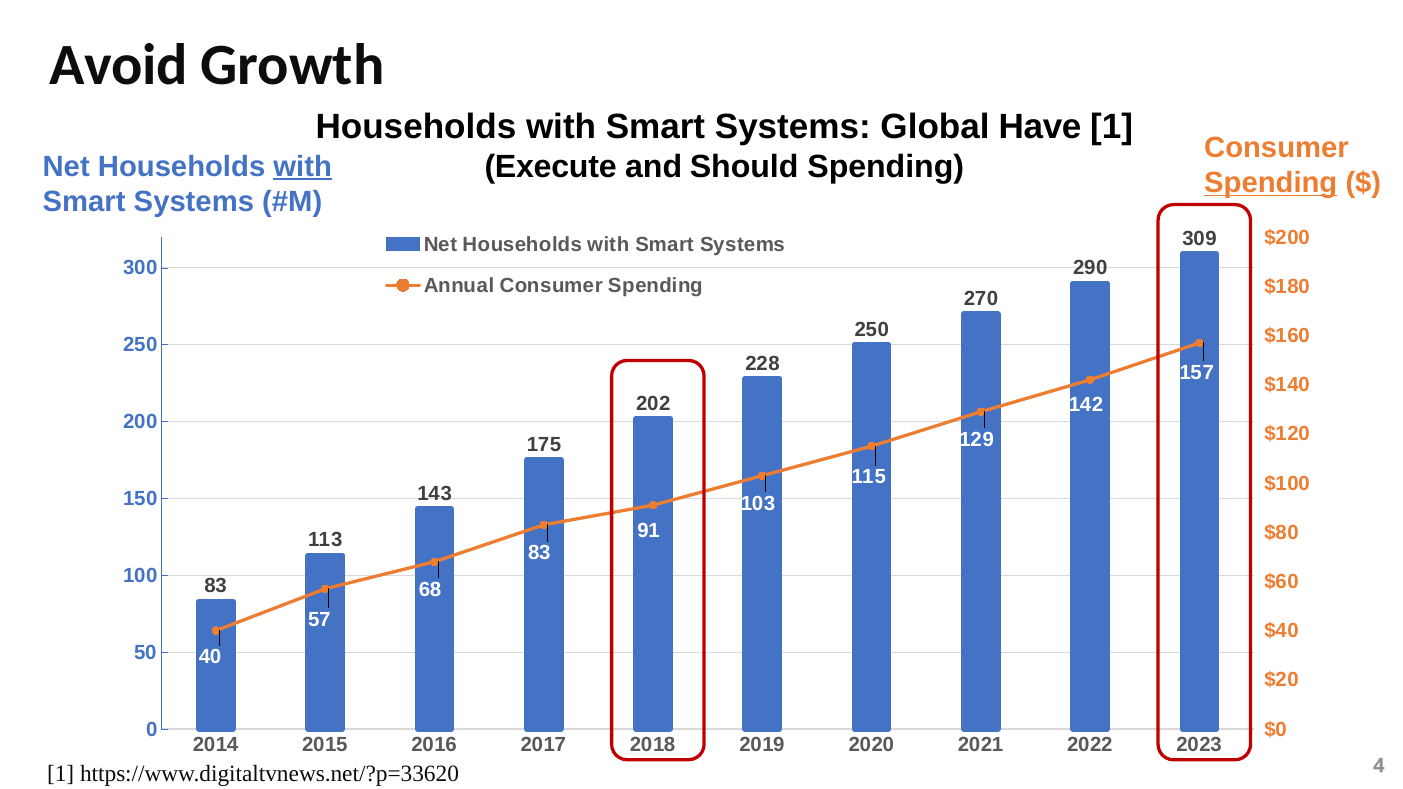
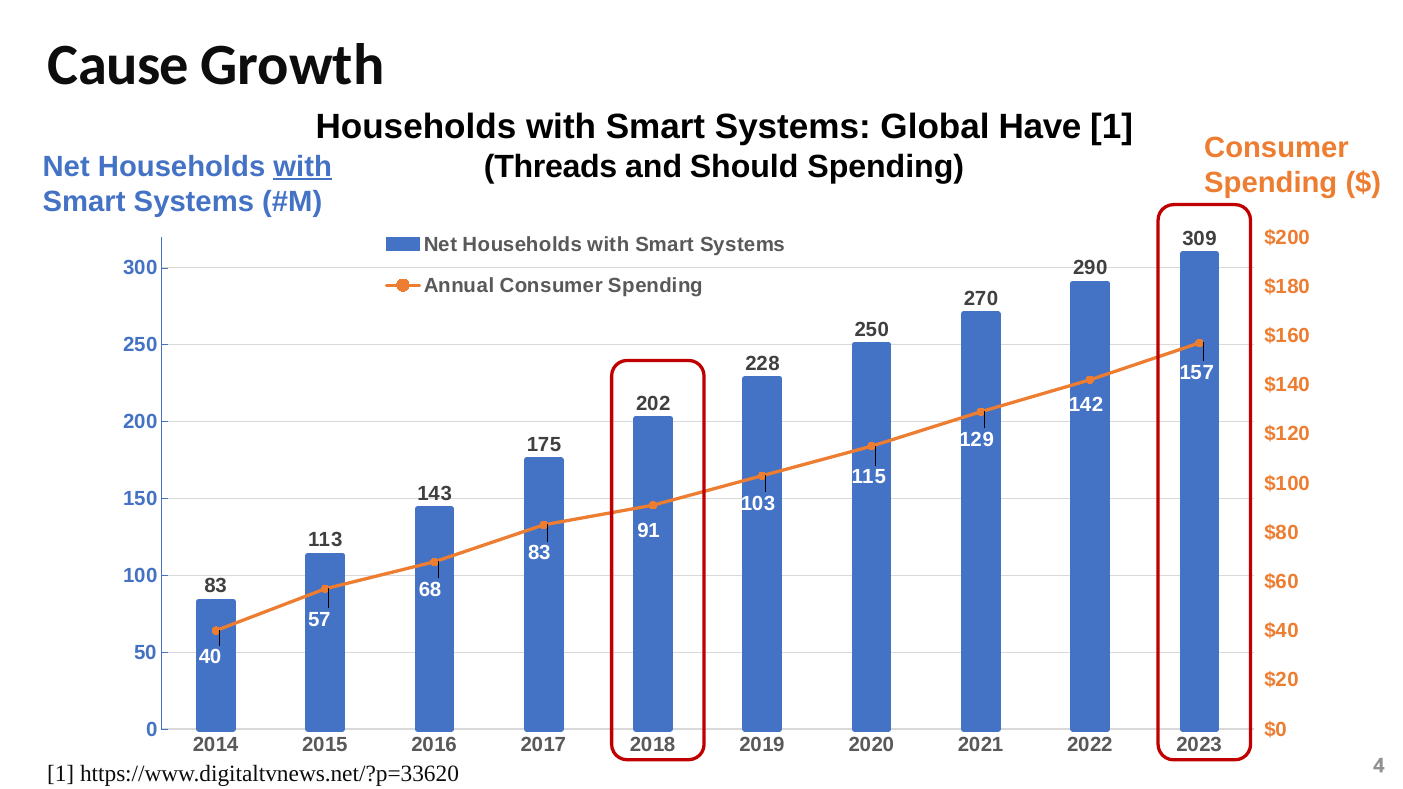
Avoid: Avoid -> Cause (119, 65)
Execute: Execute -> Threads (551, 167)
Spending underline: present -> none (1271, 183)
